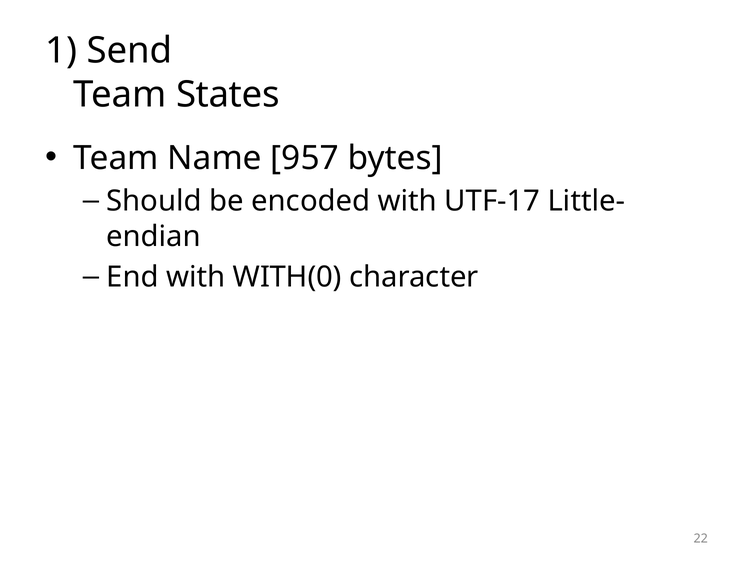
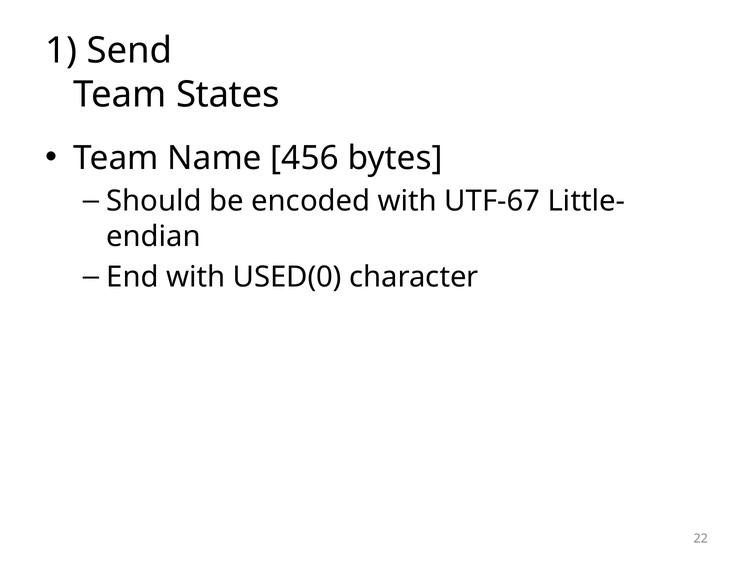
957: 957 -> 456 (305, 158)
UTF-17: UTF-17 -> UTF-67 (492, 201)
WITH(0: WITH(0 -> USED(0 (287, 277)
